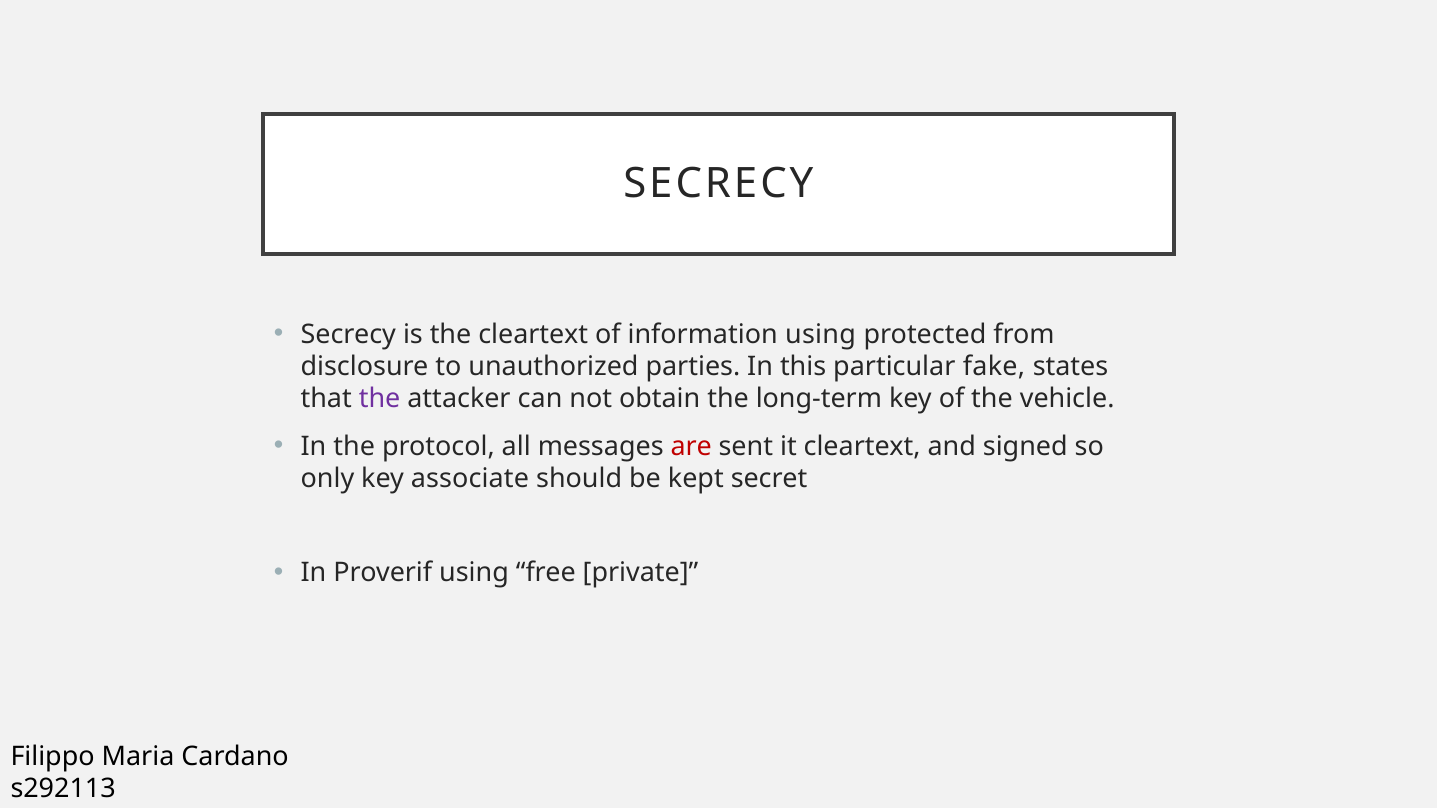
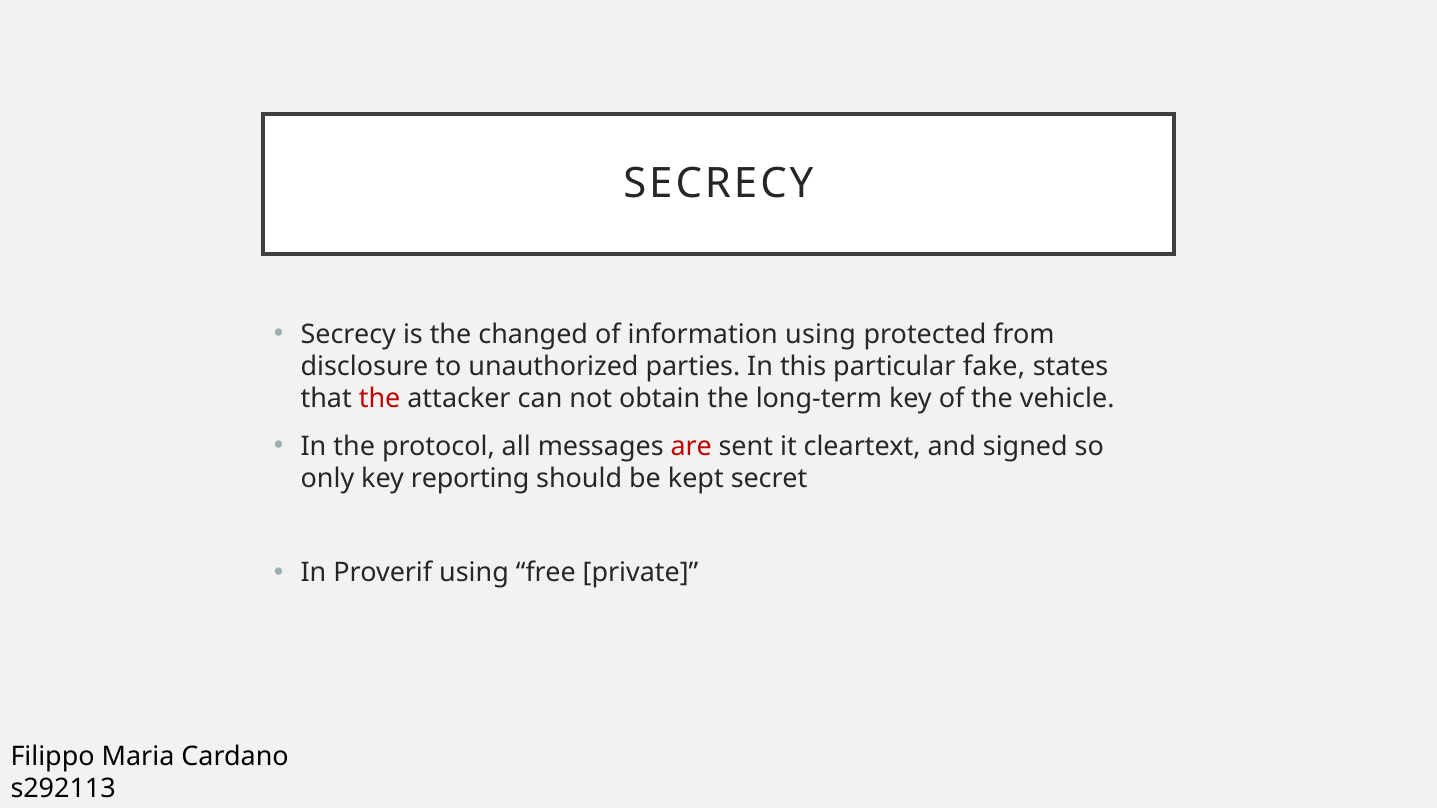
the cleartext: cleartext -> changed (533, 334)
the colour: purple -> red (380, 399)
associate: associate -> reporting (470, 479)
